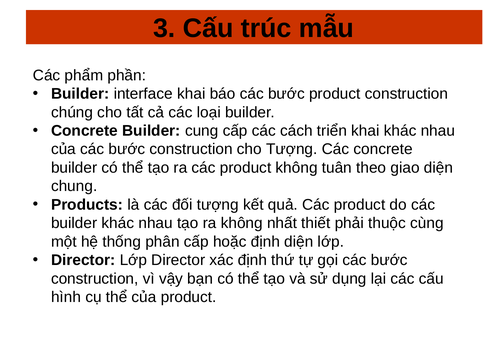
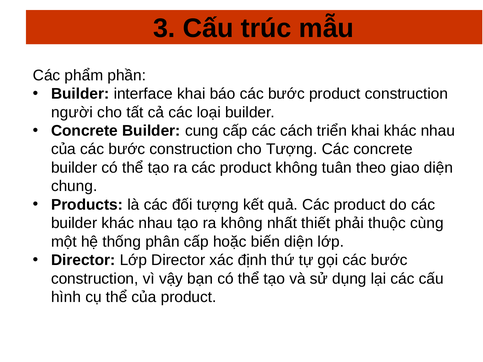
chúng: chúng -> người (72, 112)
hoặc định: định -> biến (265, 242)
